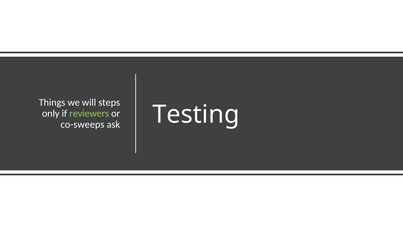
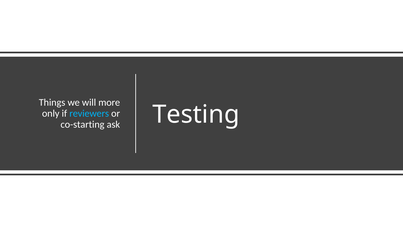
steps: steps -> more (109, 102)
reviewers colour: light green -> light blue (89, 113)
co-sweeps: co-sweeps -> co-starting (83, 124)
